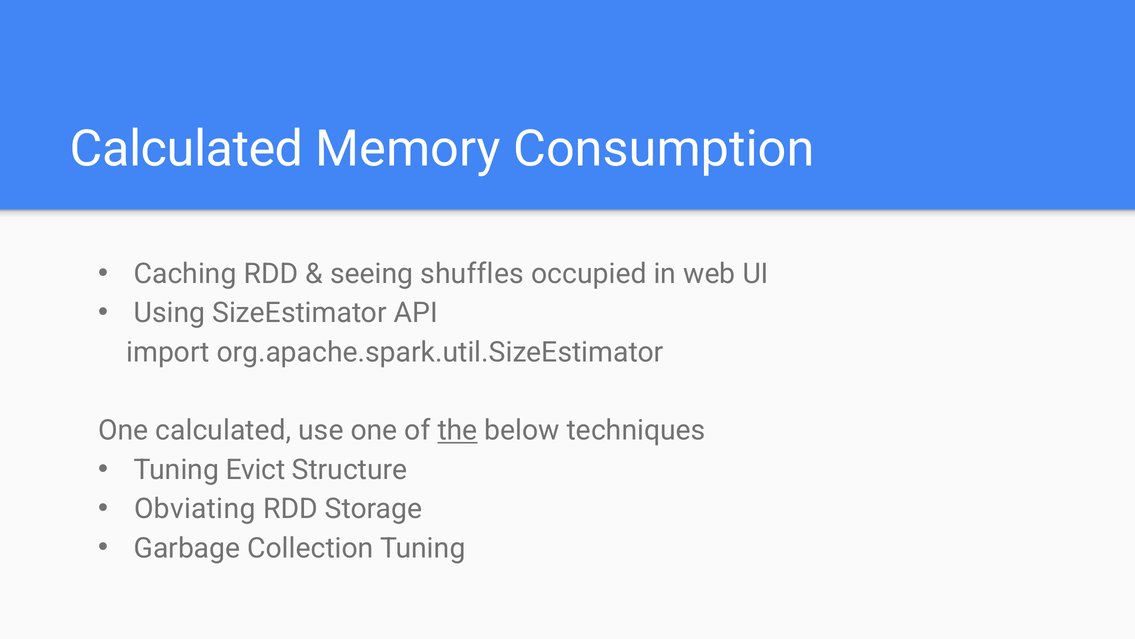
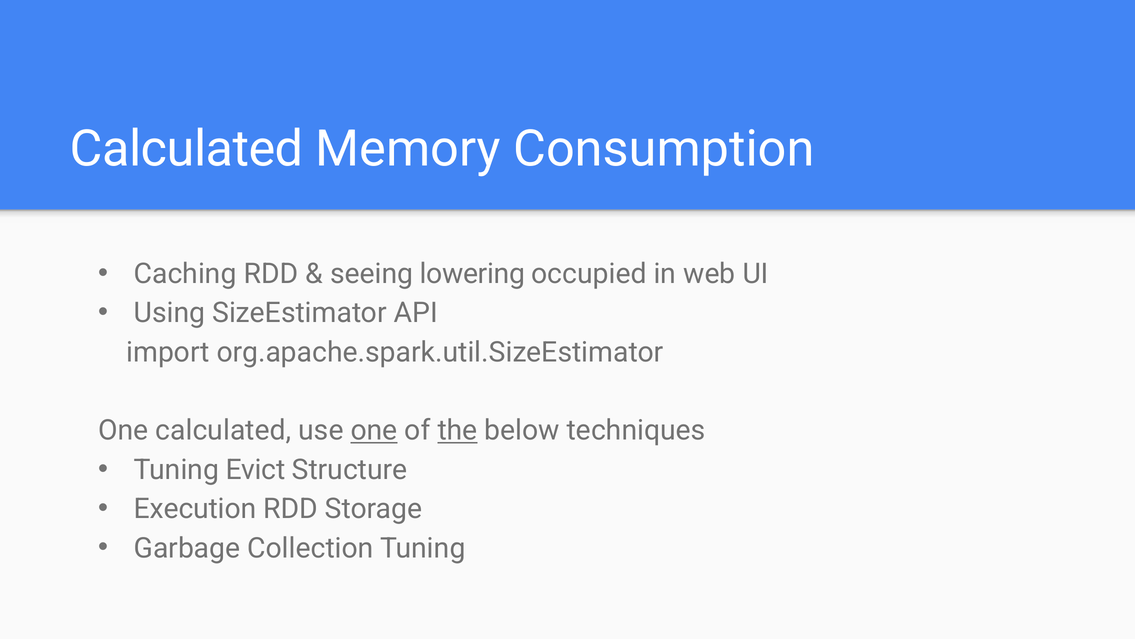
shuffles: shuffles -> lowering (472, 274)
one underline: none -> present (374, 430)
Obviating: Obviating -> Execution (195, 509)
